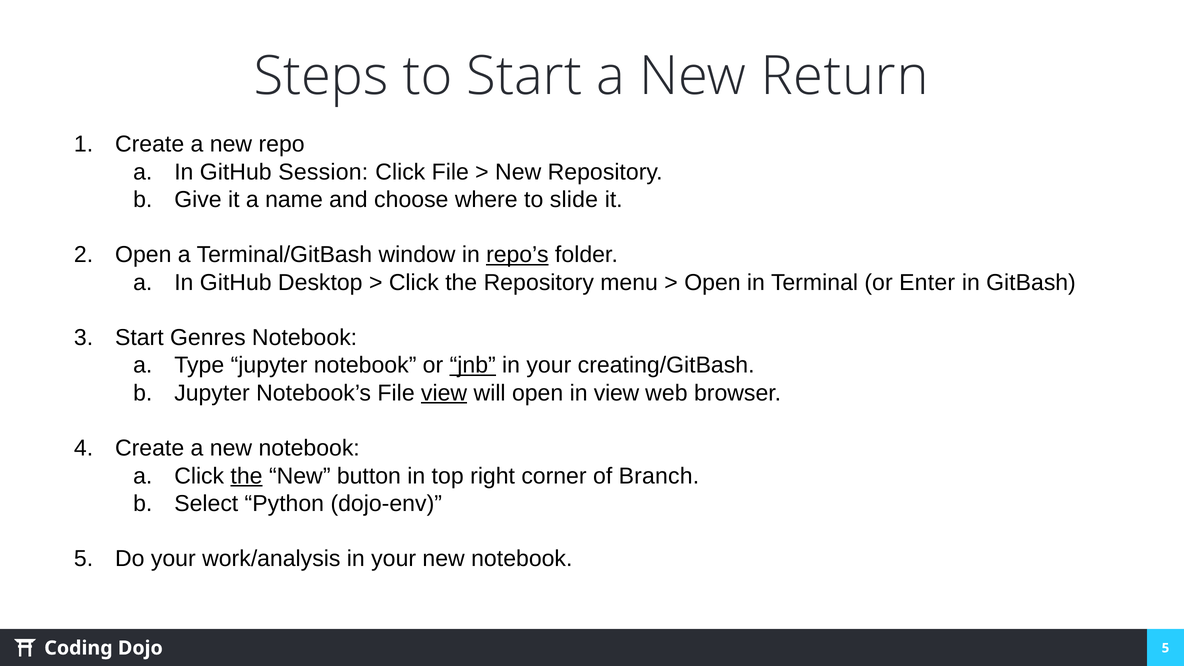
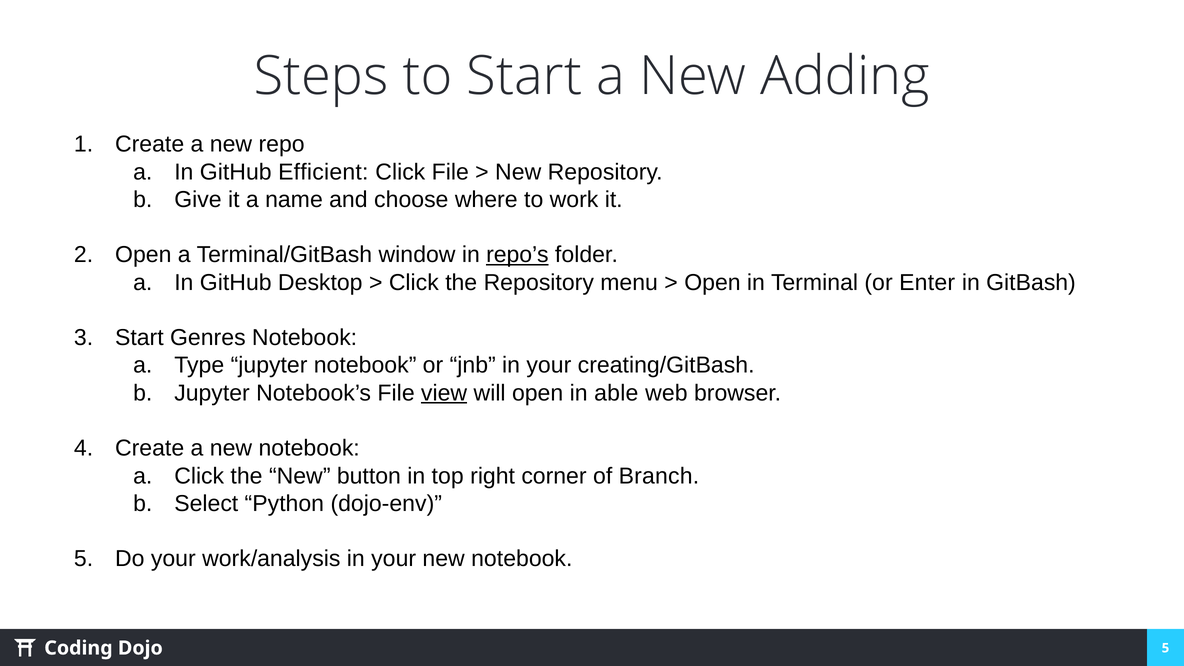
Return: Return -> Adding (845, 77)
Session: Session -> Efficient (323, 172)
slide: slide -> work (574, 200)
jnb underline: present -> none (473, 365)
in view: view -> able (616, 393)
the underline: present -> none (247, 476)
